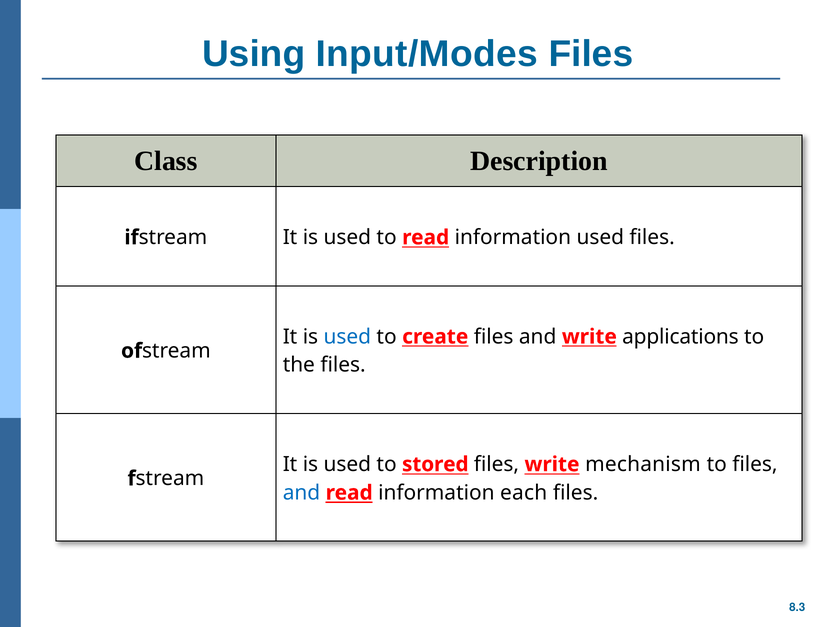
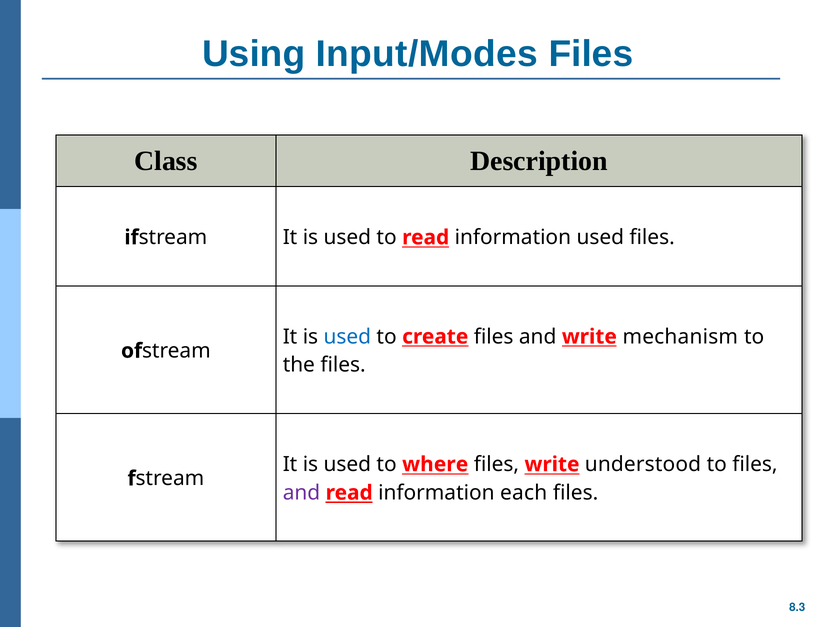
applications: applications -> mechanism (680, 337)
stored: stored -> where (435, 464)
mechanism: mechanism -> understood (643, 464)
and colour: blue -> purple (301, 493)
